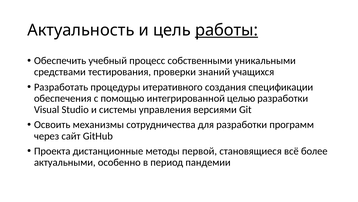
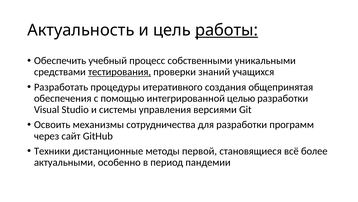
тестирования underline: none -> present (120, 72)
спецификации: спецификации -> общепринятая (281, 87)
Проекта: Проекта -> Техники (52, 151)
